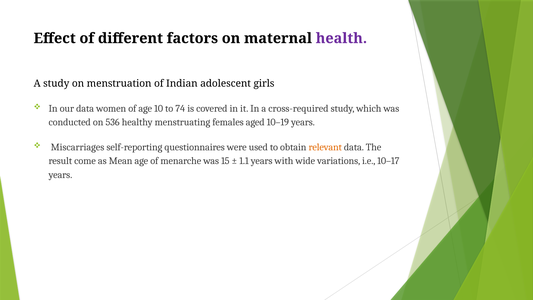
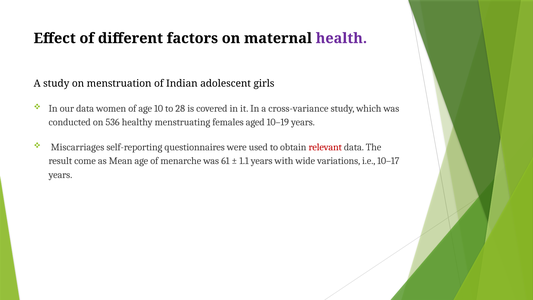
74: 74 -> 28 (180, 108)
cross-required: cross-required -> cross-variance (298, 108)
relevant colour: orange -> red (325, 147)
15: 15 -> 61 (225, 161)
